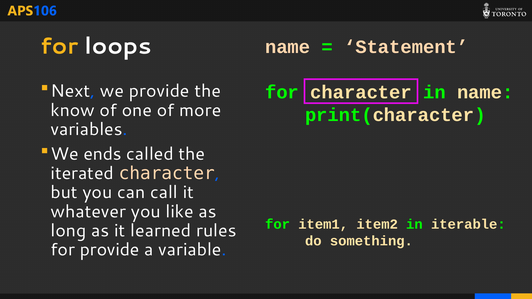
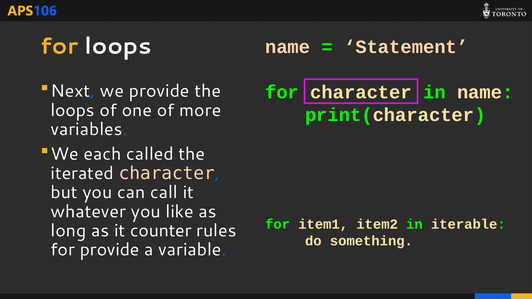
know: know -> loops (73, 110)
ends: ends -> each (103, 154)
learned: learned -> counter (161, 231)
